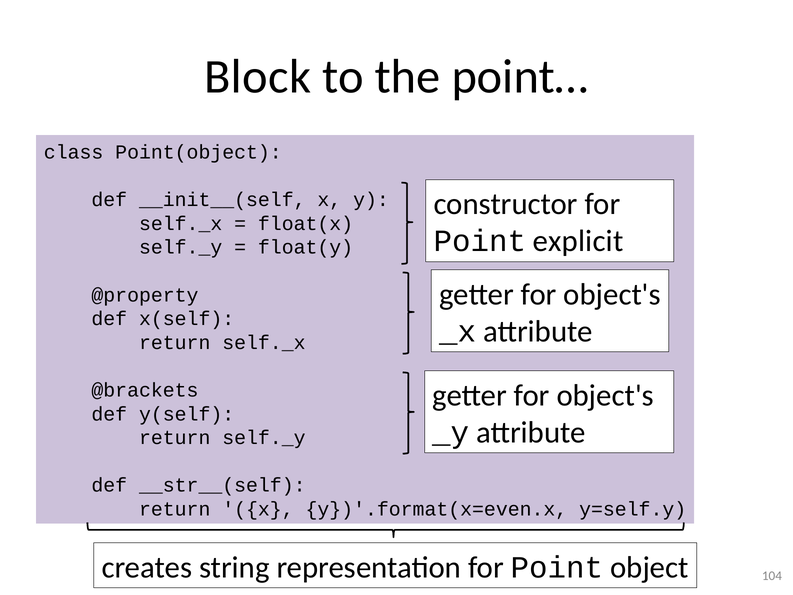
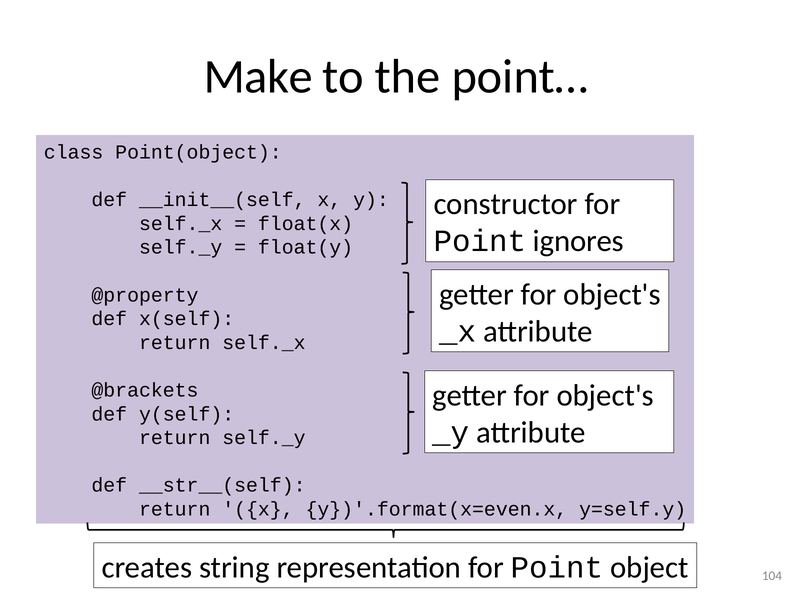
Block: Block -> Make (258, 77)
explicit: explicit -> ignores (578, 241)
